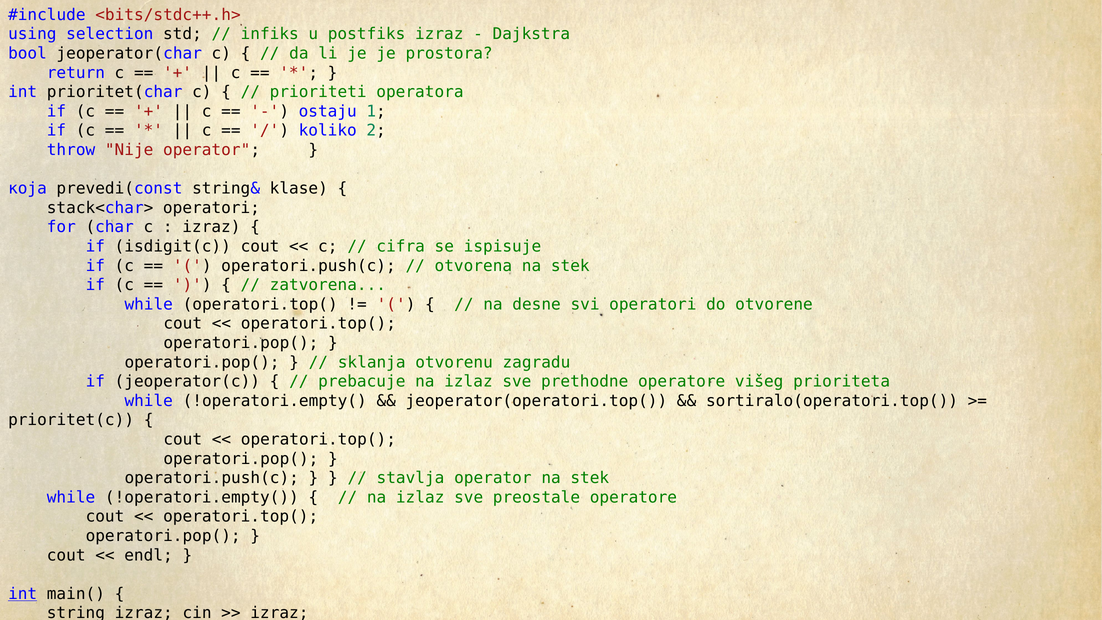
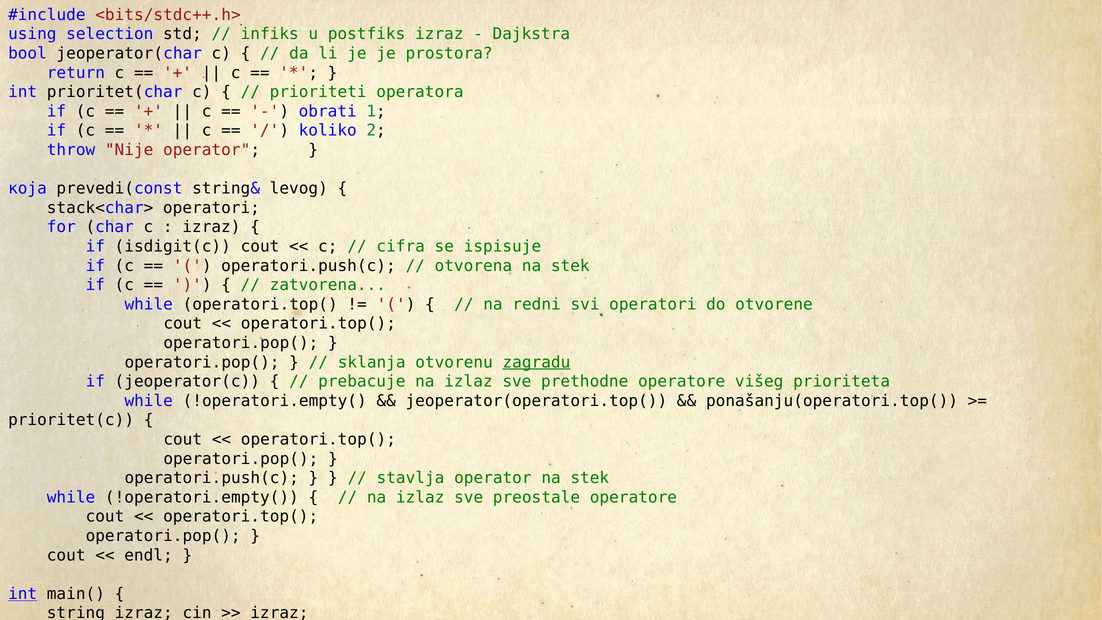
ostaju: ostaju -> obrati (328, 111)
klase: klase -> levog (299, 188)
desne: desne -> redni (537, 304)
zagradu underline: none -> present (536, 362)
sortiralo(operatori.top(: sortiralo(operatori.top( -> ponašanju(operatori.top( (832, 401)
